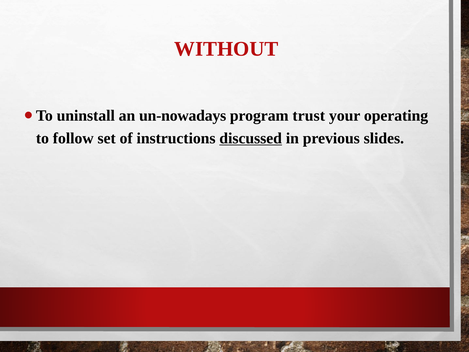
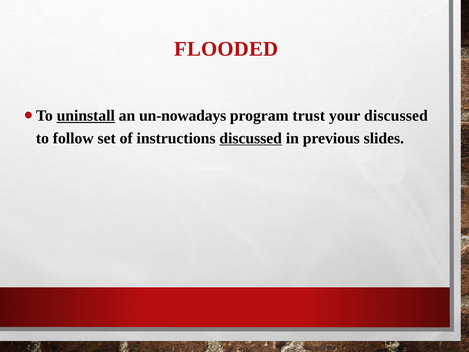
WITHOUT: WITHOUT -> FLOODED (226, 49)
uninstall underline: none -> present (86, 116)
your operating: operating -> discussed (396, 116)
